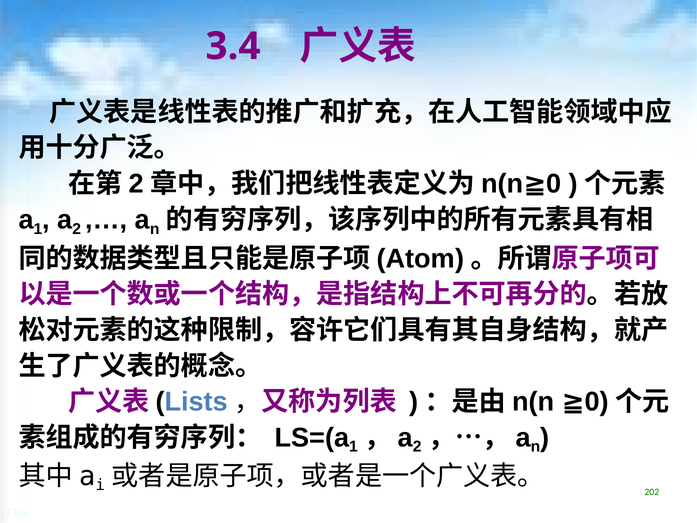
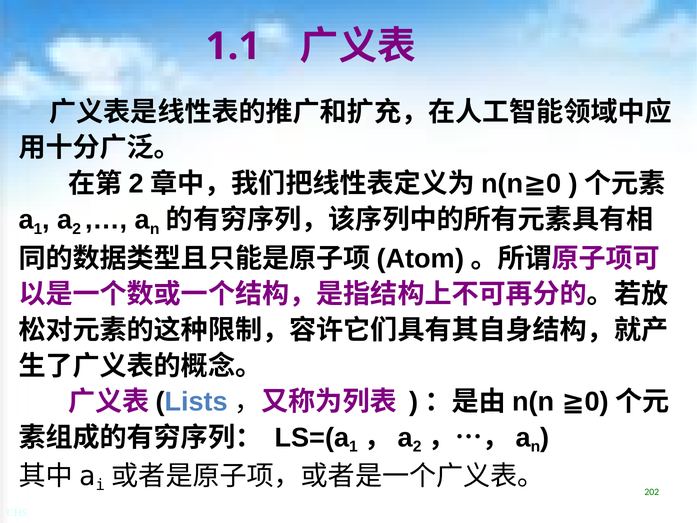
3.4: 3.4 -> 1.1 (233, 46)
